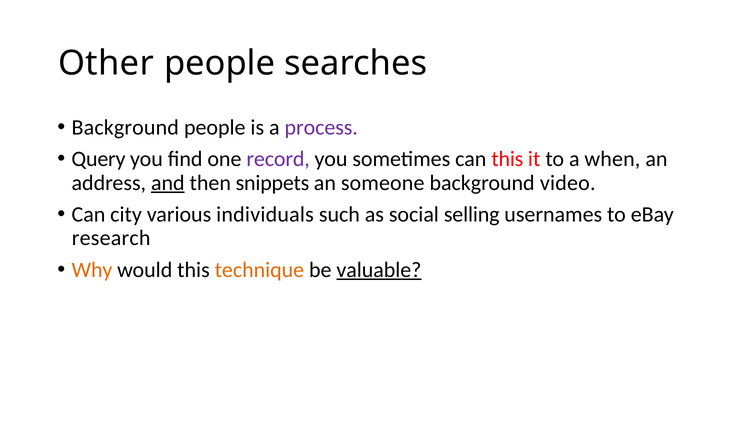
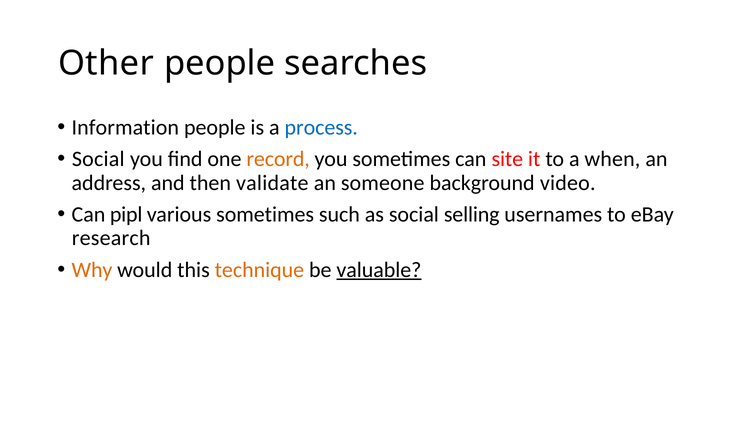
Background: Background -> Information (125, 127)
process colour: purple -> blue (321, 127)
Query: Query -> Social (98, 159)
record colour: purple -> orange (278, 159)
can this: this -> site (507, 159)
and underline: present -> none (168, 183)
snippets: snippets -> validate (272, 183)
city: city -> pipl (126, 214)
various individuals: individuals -> sometimes (265, 214)
